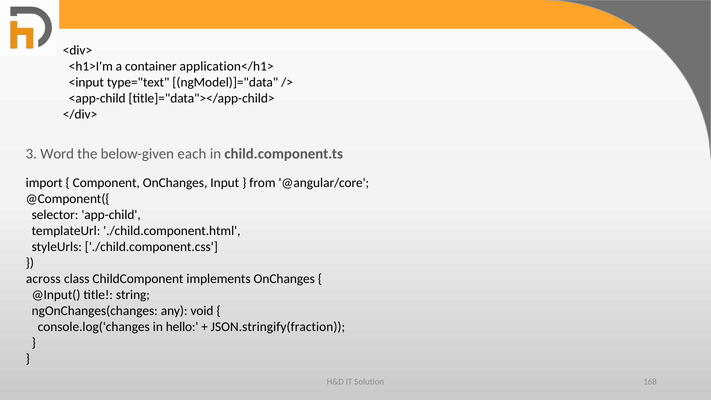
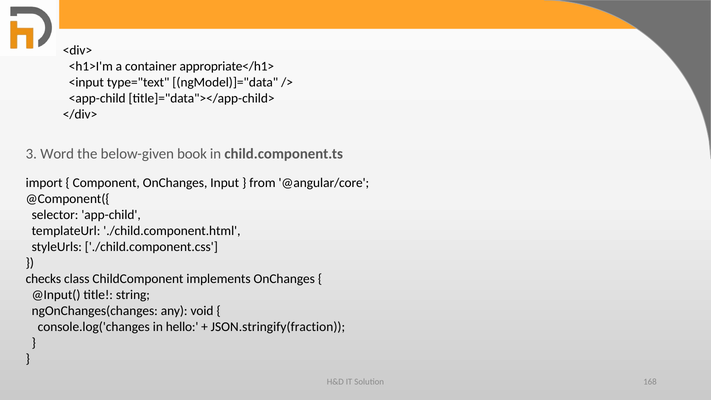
application</h1>: application</h1> -> appropriate</h1> (227, 66)
each: each -> book (192, 154)
across: across -> checks (43, 279)
